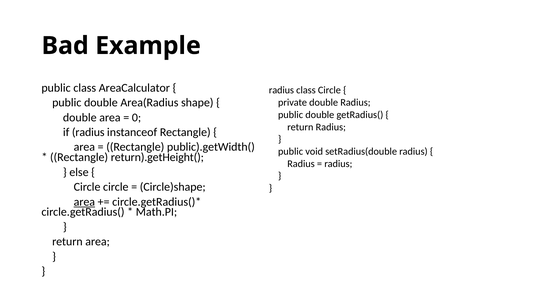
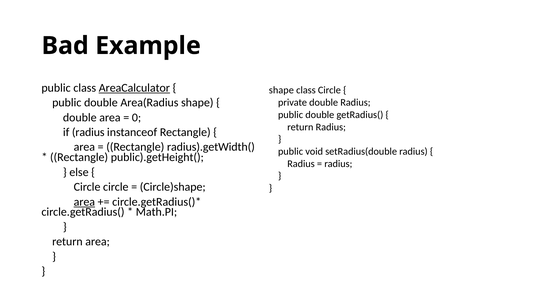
AreaCalculator underline: none -> present (134, 88)
radius: radius -> shape (281, 90)
public).getWidth(: public).getWidth( -> radius).getWidth( (211, 147)
return).getHeight(: return).getHeight( -> public).getHeight( (157, 157)
